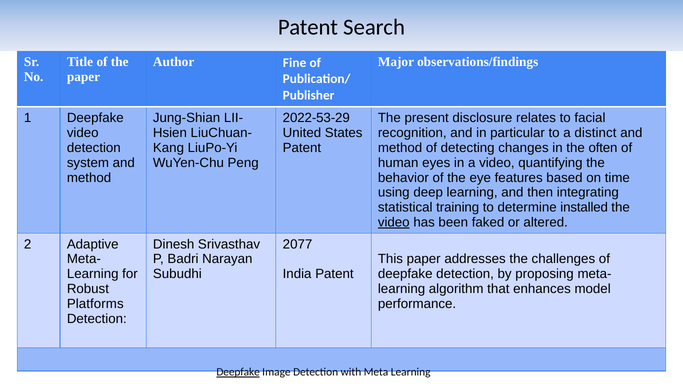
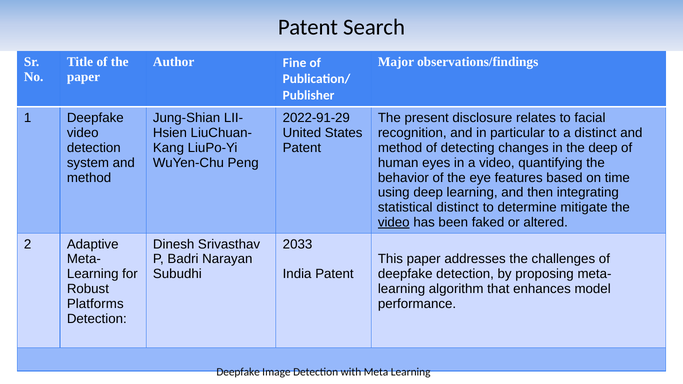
2022-53-29: 2022-53-29 -> 2022-91-29 (316, 118)
the often: often -> deep (603, 148)
statistical training: training -> distinct (458, 208)
installed: installed -> mitigate (584, 208)
2077: 2077 -> 2033 (298, 244)
Deepfake underline: present -> none (238, 372)
